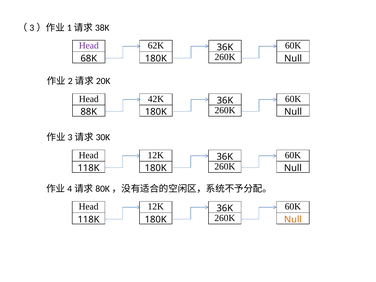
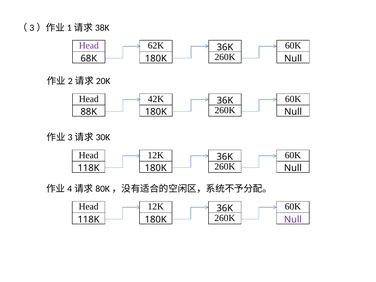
Null colour: orange -> purple (293, 220)
